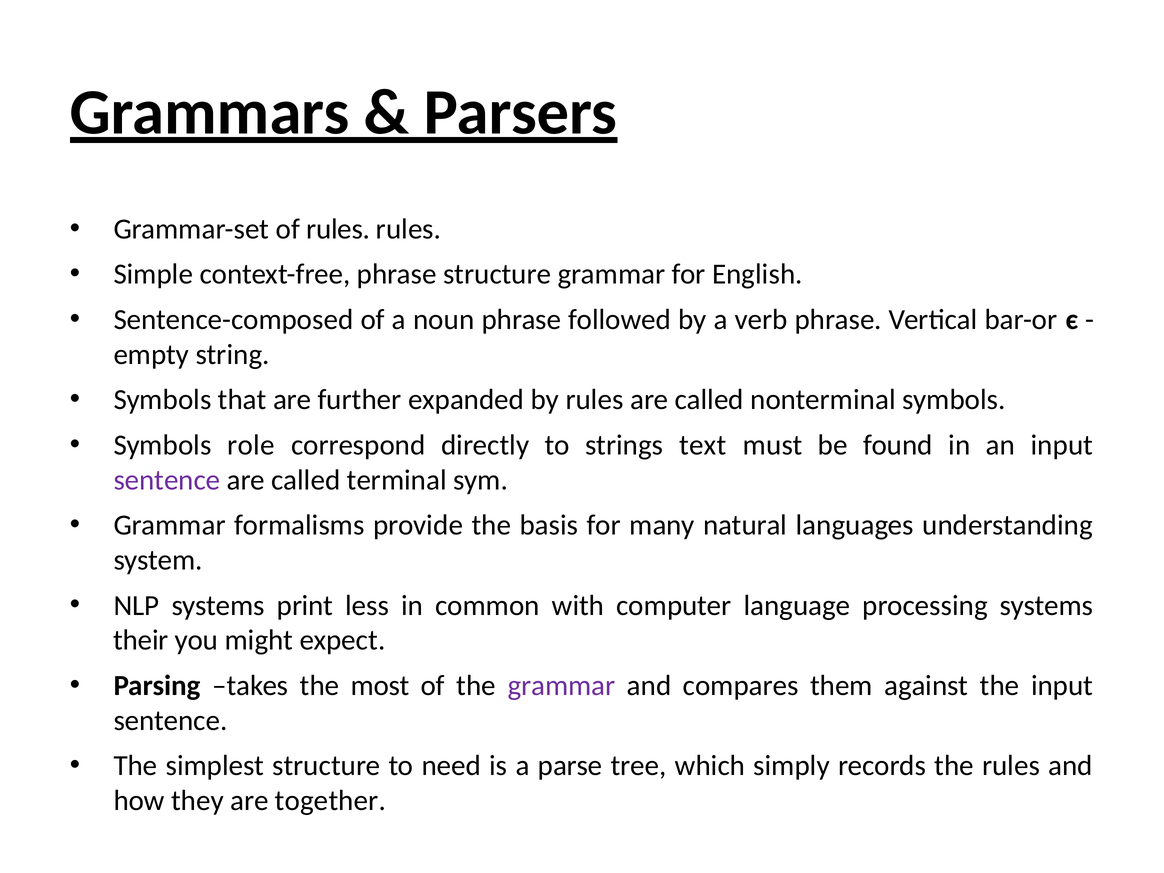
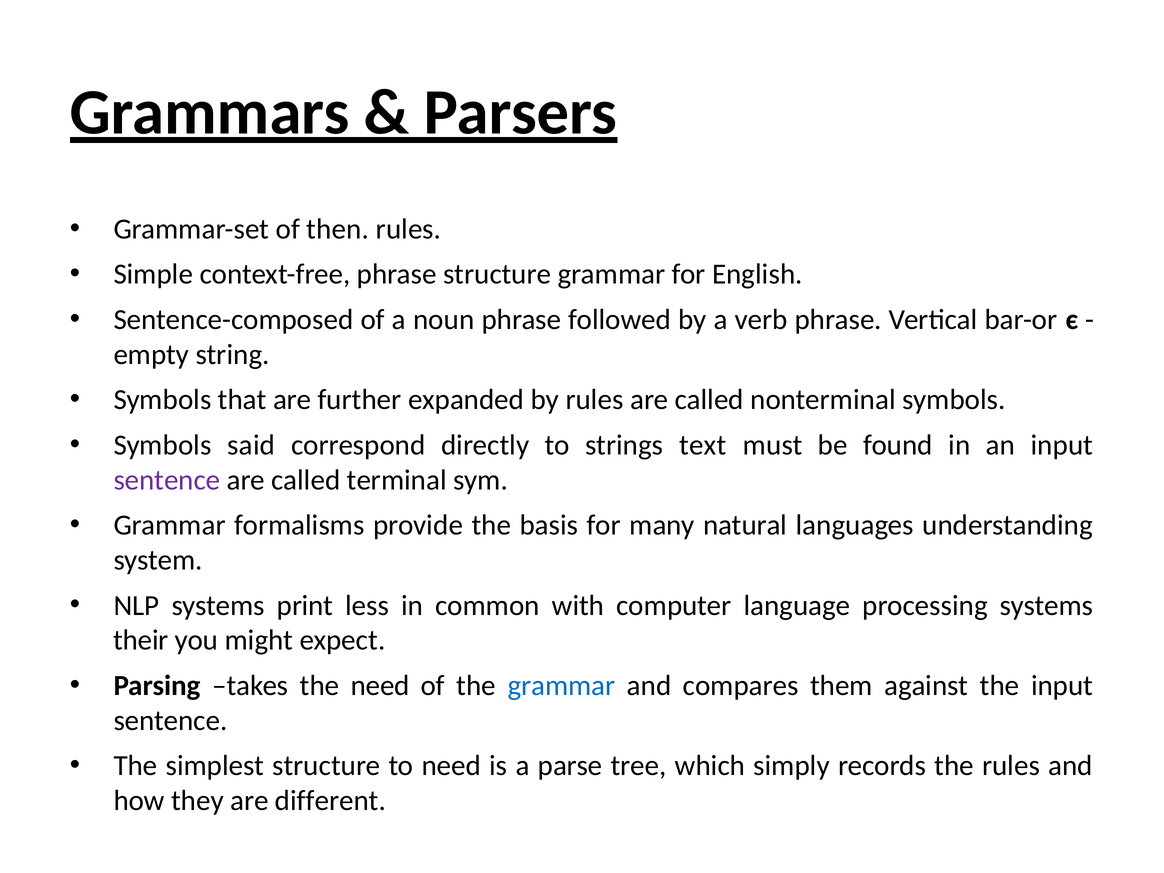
of rules: rules -> then (338, 229)
role: role -> said (251, 445)
the most: most -> need (380, 686)
grammar colour: purple -> blue (562, 686)
together: together -> different (330, 801)
